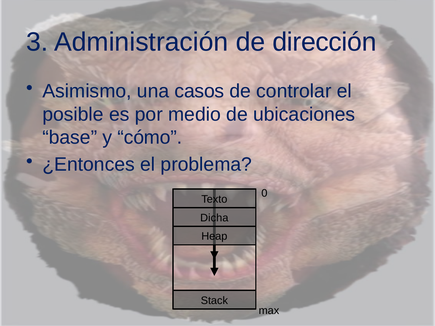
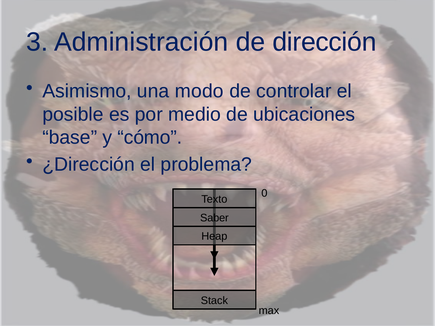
casos: casos -> modo (199, 91)
¿Entonces: ¿Entonces -> ¿Dirección (89, 165)
Dicha: Dicha -> Saber (214, 218)
